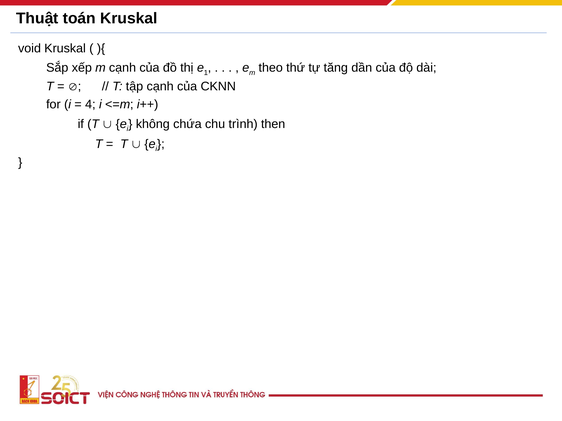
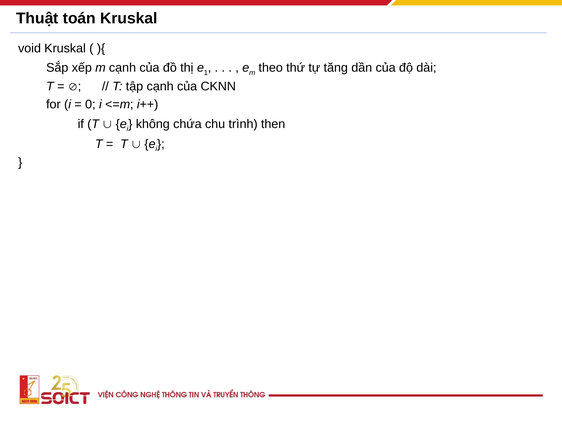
4: 4 -> 0 (90, 105)
